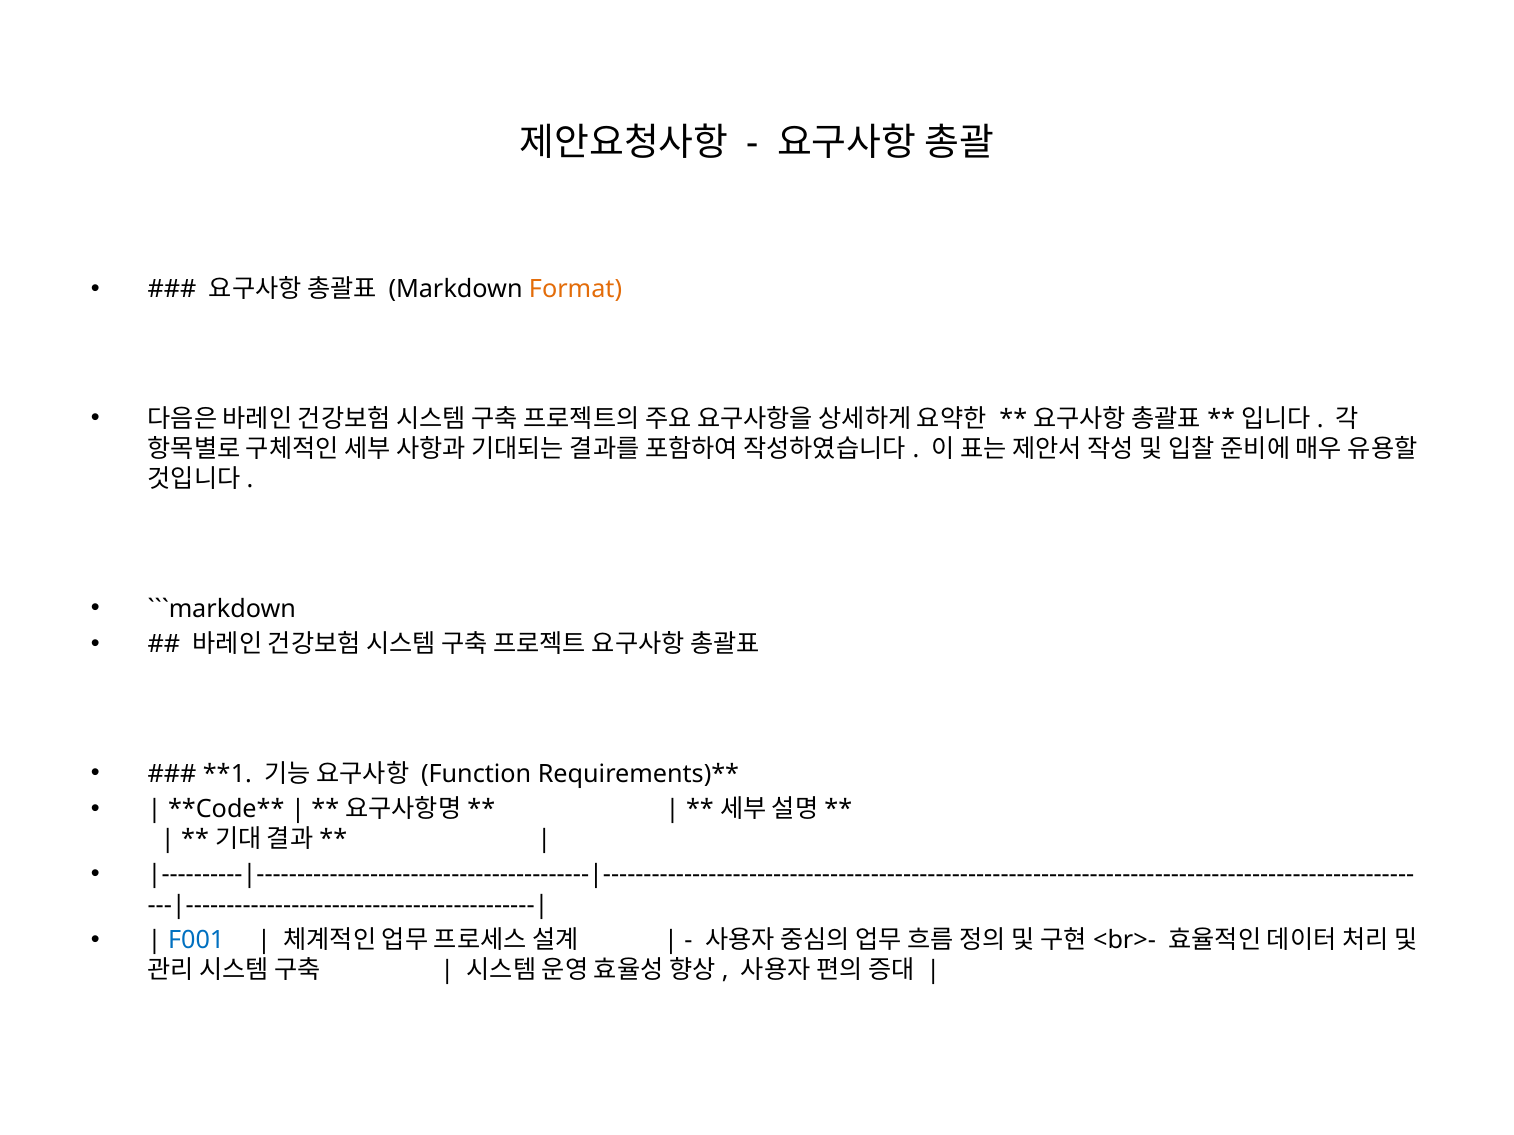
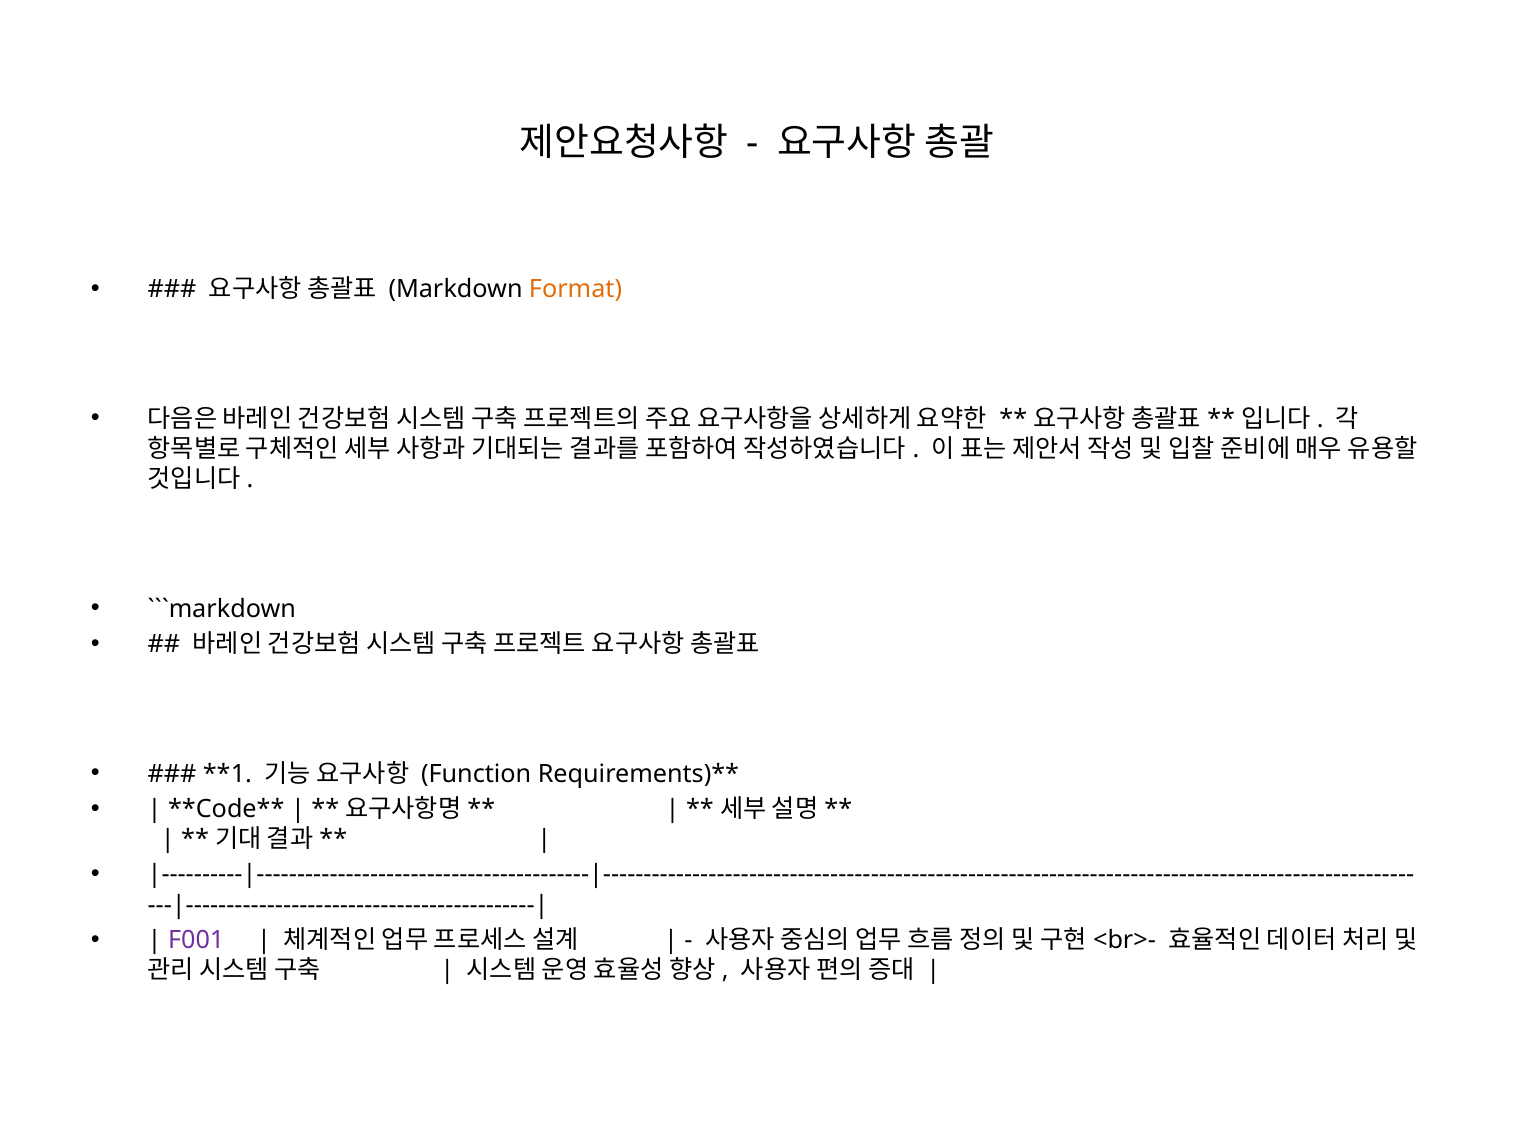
F001 colour: blue -> purple (196, 941)
